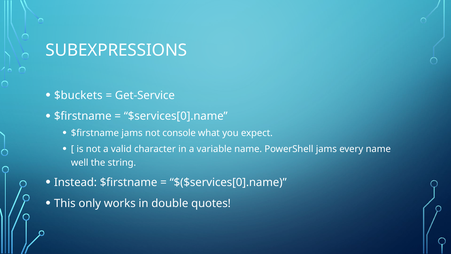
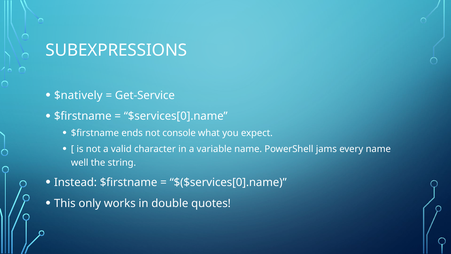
$buckets: $buckets -> $natively (78, 95)
$firstname jams: jams -> ends (132, 133)
